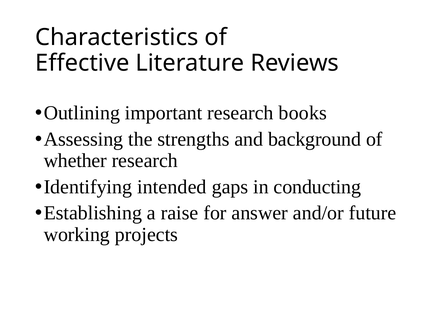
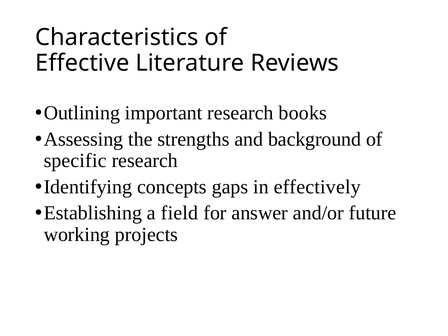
whether: whether -> specific (75, 161)
intended: intended -> concepts (172, 187)
conducting: conducting -> effectively (317, 187)
raise: raise -> field (180, 213)
